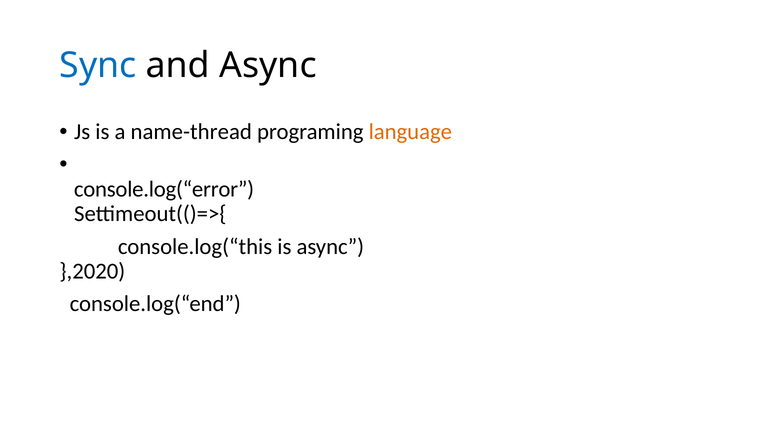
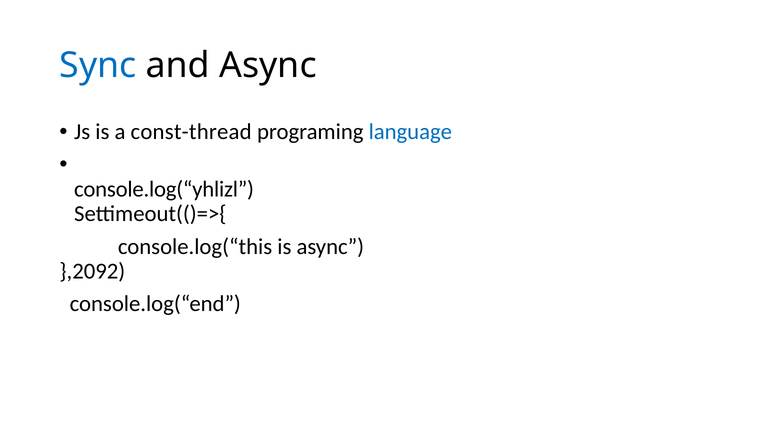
name-thread: name-thread -> const-thread (191, 132)
language colour: orange -> blue (410, 132)
console.log(“error: console.log(“error -> console.log(“yhlizl (164, 189)
},2020: },2020 -> },2092 (92, 271)
